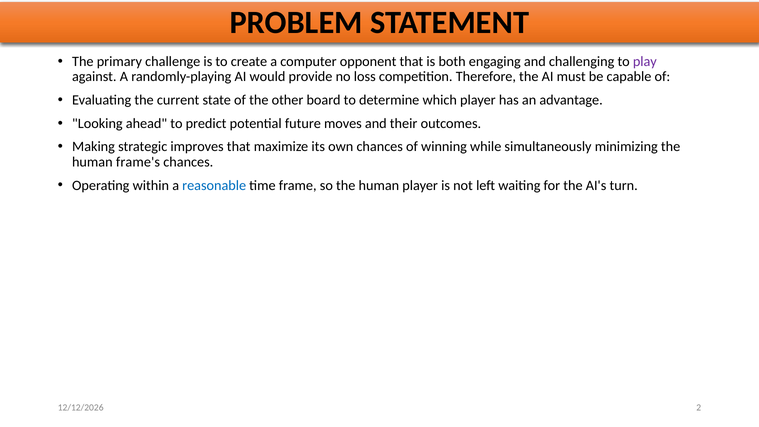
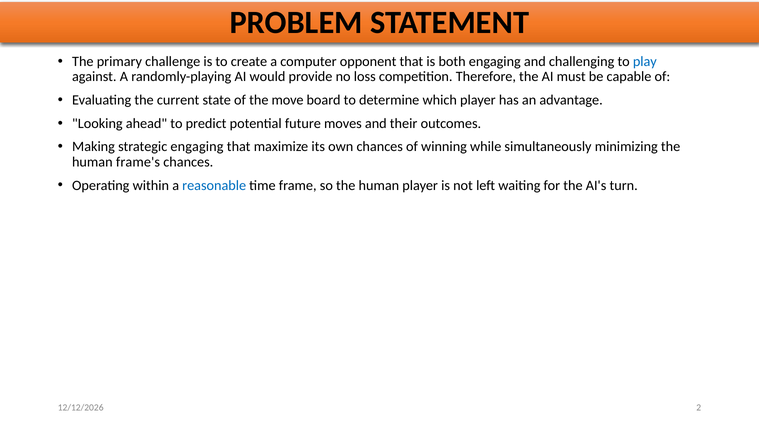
play colour: purple -> blue (645, 61)
other: other -> move (288, 100)
strategic improves: improves -> engaging (197, 147)
